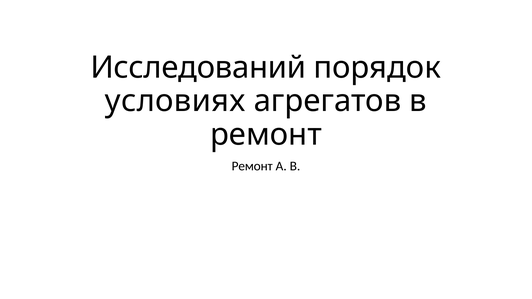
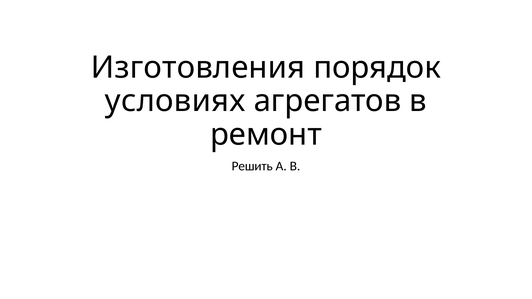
Исследований: Исследований -> Изготовления (198, 68)
Ремонт: Ремонт -> Решить (252, 166)
